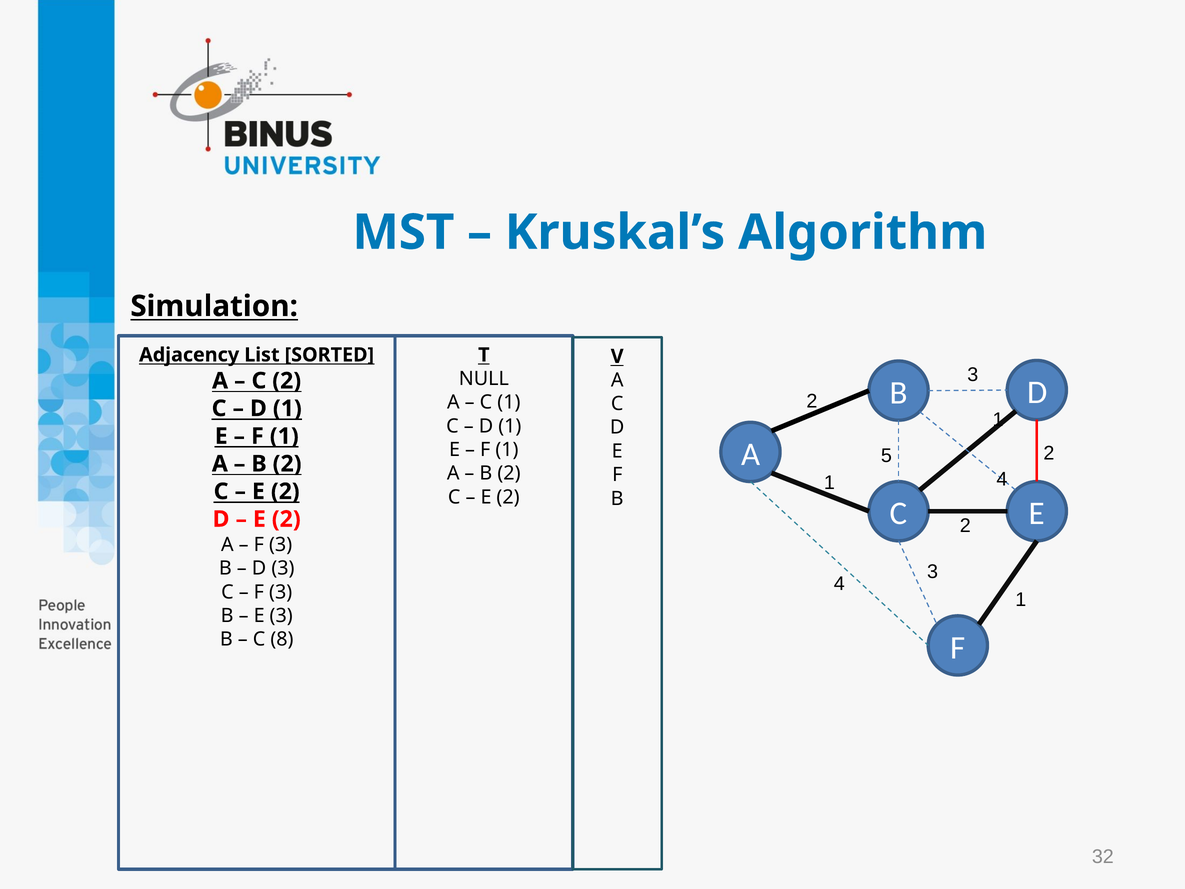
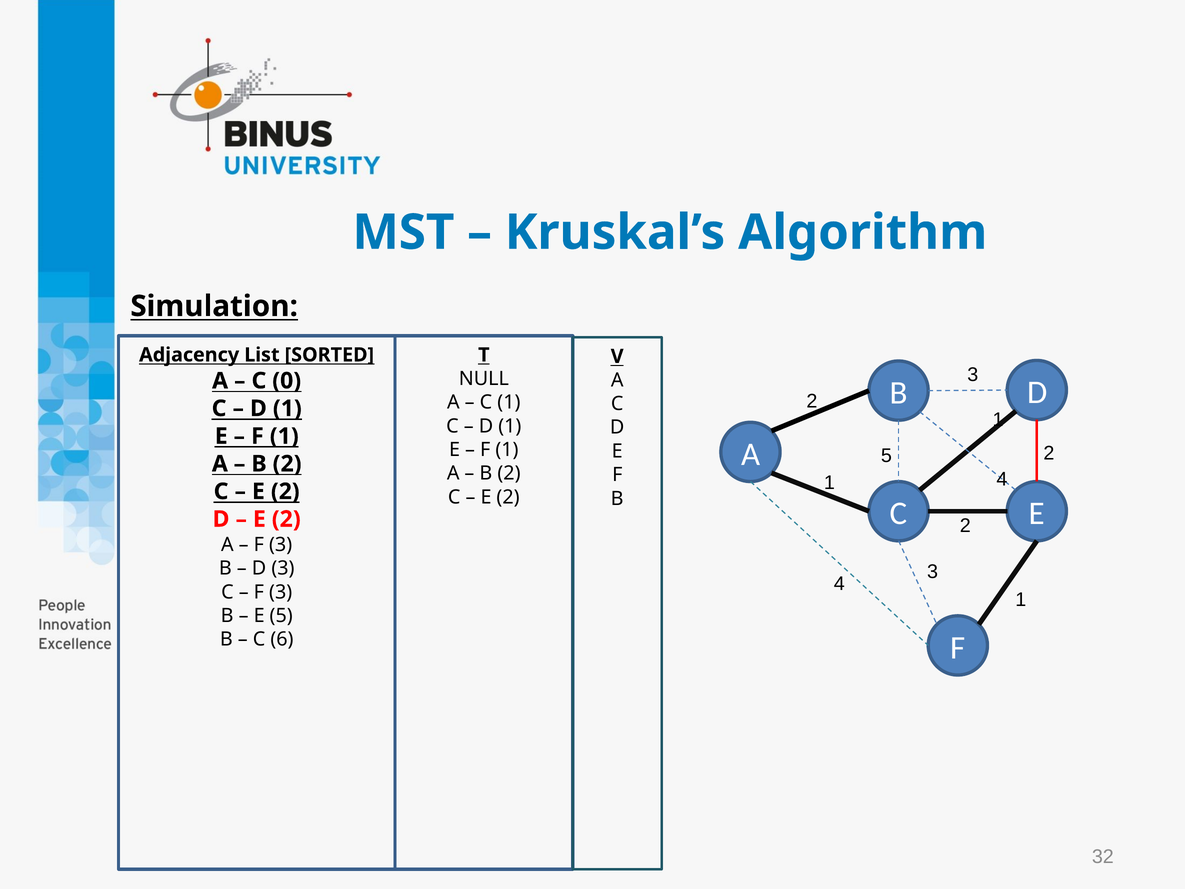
C 2: 2 -> 0 (287, 381)
E 3: 3 -> 5 (281, 616)
8: 8 -> 6 (282, 639)
